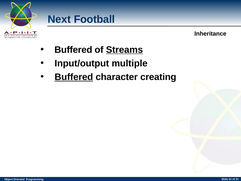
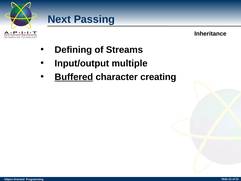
Football: Football -> Passing (94, 19)
Buffered: Buffered -> Defining (73, 50)
Streams underline: present -> none (124, 50)
